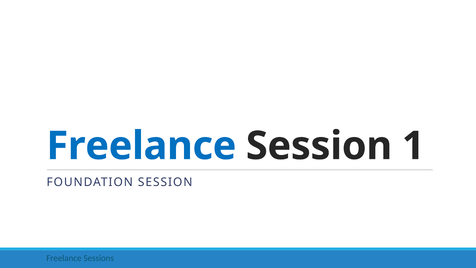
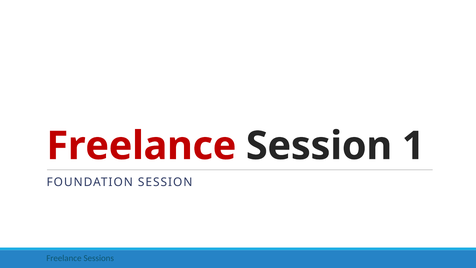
Freelance colour: blue -> red (141, 146)
